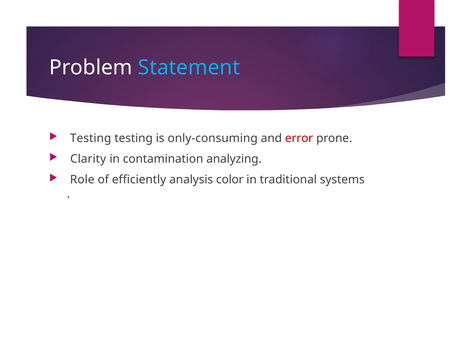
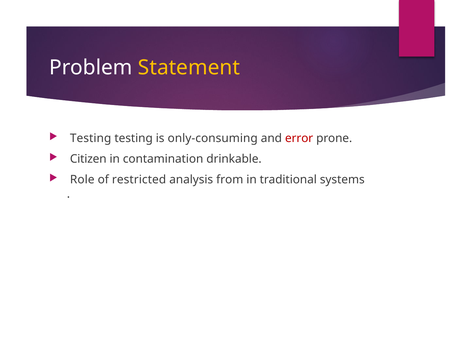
Statement colour: light blue -> yellow (189, 67)
Clarity: Clarity -> Citizen (88, 159)
analyzing: analyzing -> drinkable (234, 159)
efficiently: efficiently -> restricted (139, 180)
color: color -> from (230, 180)
